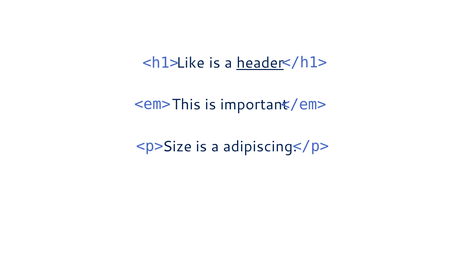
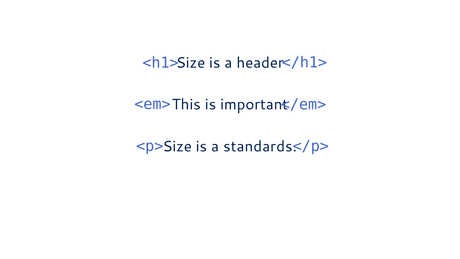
Like: Like -> Size (191, 63)
header underline: present -> none (260, 63)
adipiscing: adipiscing -> standards (260, 146)
